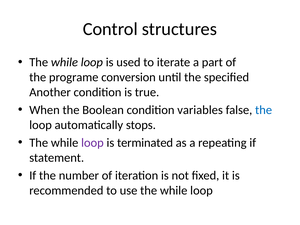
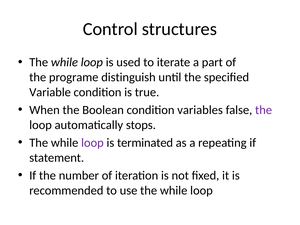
conversion: conversion -> distinguish (128, 77)
Another: Another -> Variable (50, 92)
the colour: blue -> purple (264, 110)
